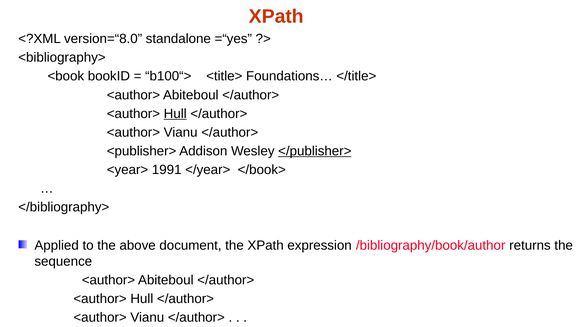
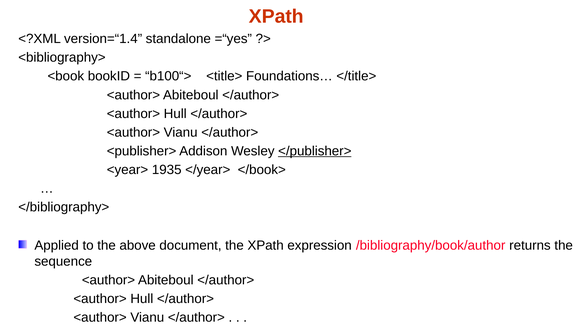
version=“8.0: version=“8.0 -> version=“1.4 (103, 39)
Hull underline: present -> none (175, 114)
1991: 1991 -> 1935 (167, 170)
